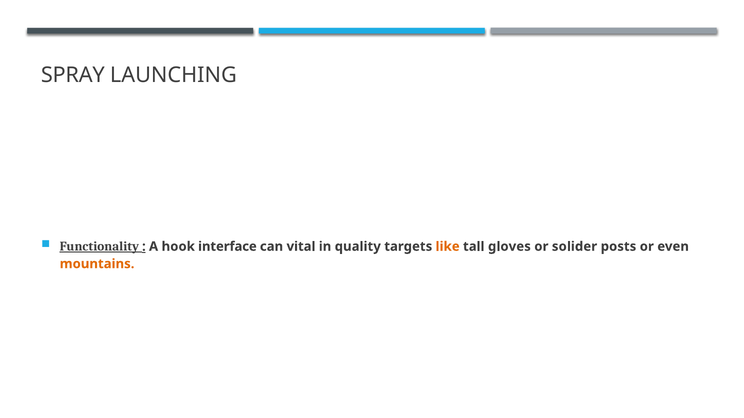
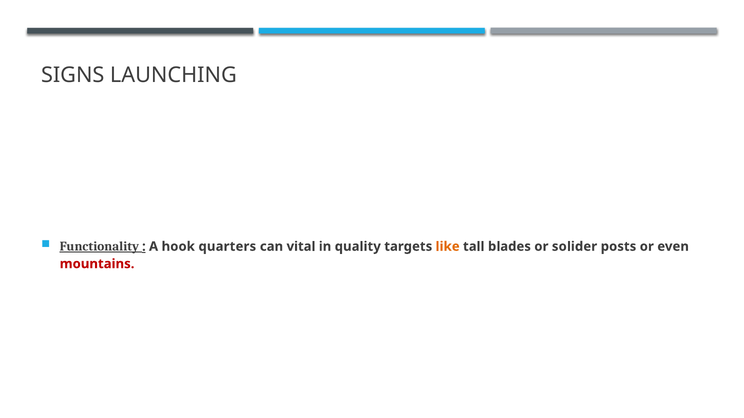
SPRAY: SPRAY -> SIGNS (73, 75)
interface: interface -> quarters (227, 247)
gloves: gloves -> blades (509, 247)
mountains colour: orange -> red (97, 264)
